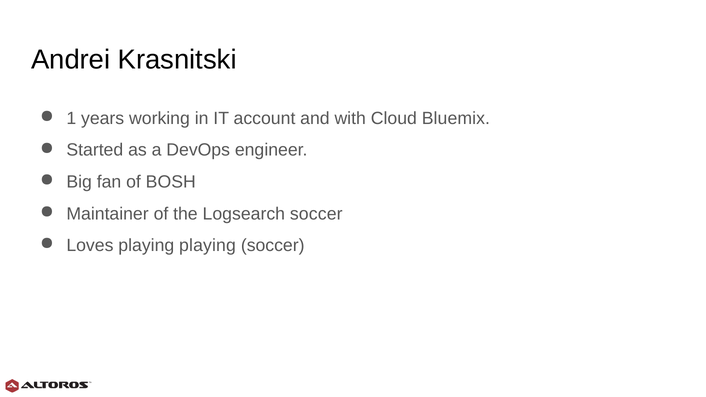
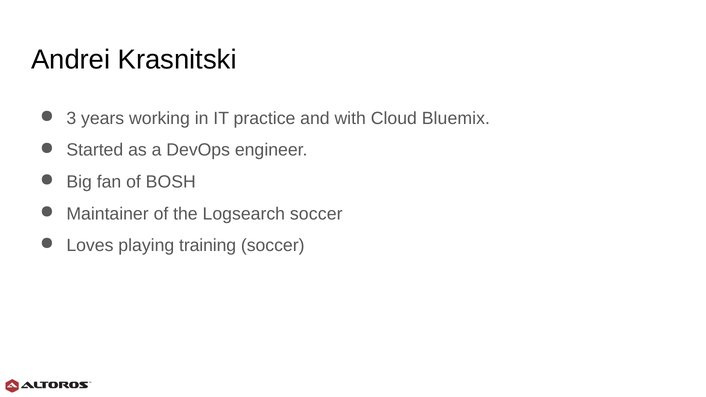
1: 1 -> 3 (71, 118)
account: account -> practice (264, 118)
playing playing: playing -> training (208, 246)
